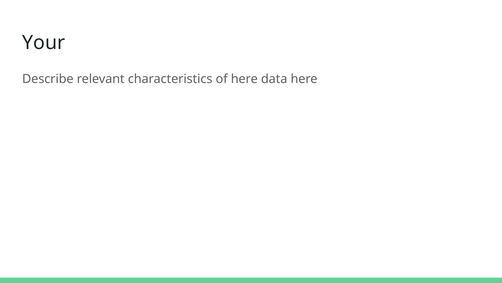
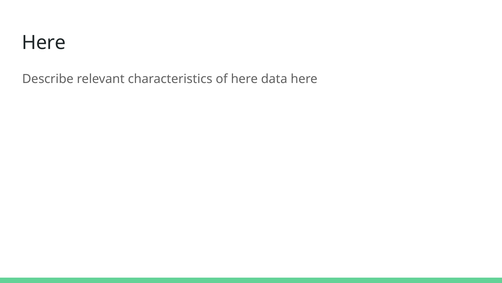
Your: Your -> Here (44, 43)
